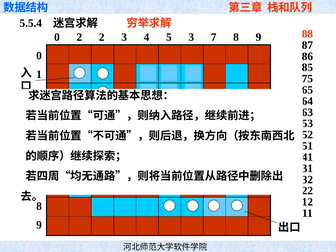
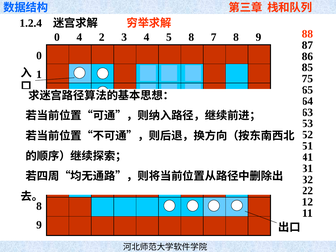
5.5.4: 5.5.4 -> 1.2.4 (31, 23)
0 2: 2 -> 4 (79, 37)
5 3: 3 -> 8 (191, 37)
